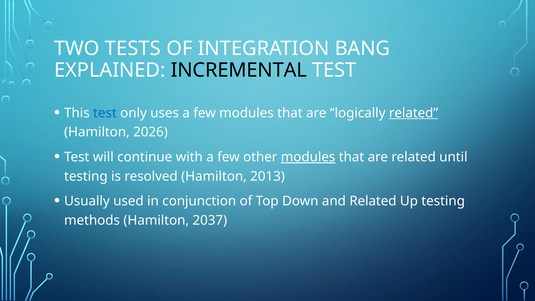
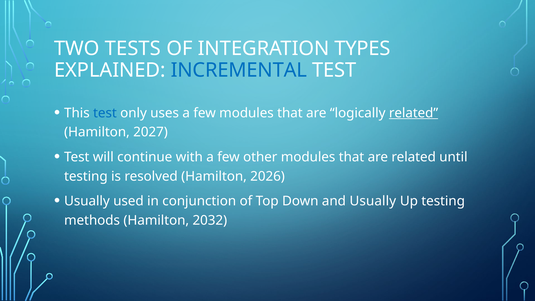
BANG: BANG -> TYPES (363, 49)
INCREMENTAL colour: black -> blue (239, 70)
2026: 2026 -> 2027 (150, 132)
modules underline: present -> none (308, 157)
2013: 2013 -> 2026 (268, 176)
and Related: Related -> Usually (373, 201)
2037: 2037 -> 2032 (210, 220)
